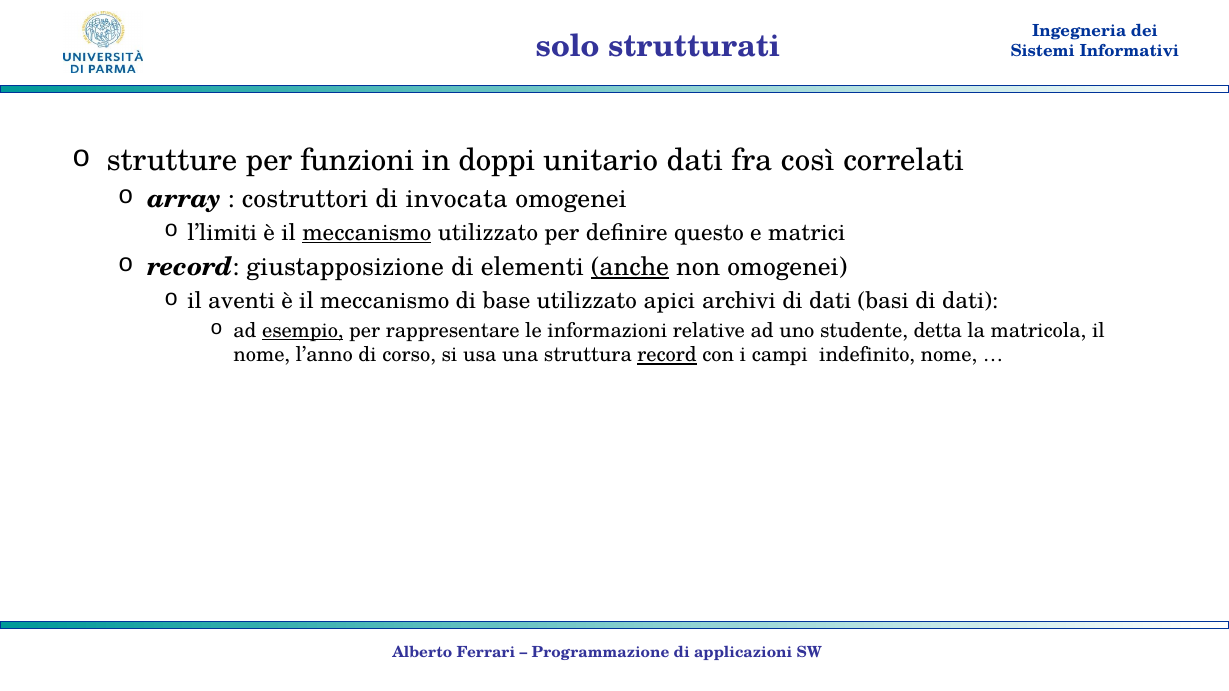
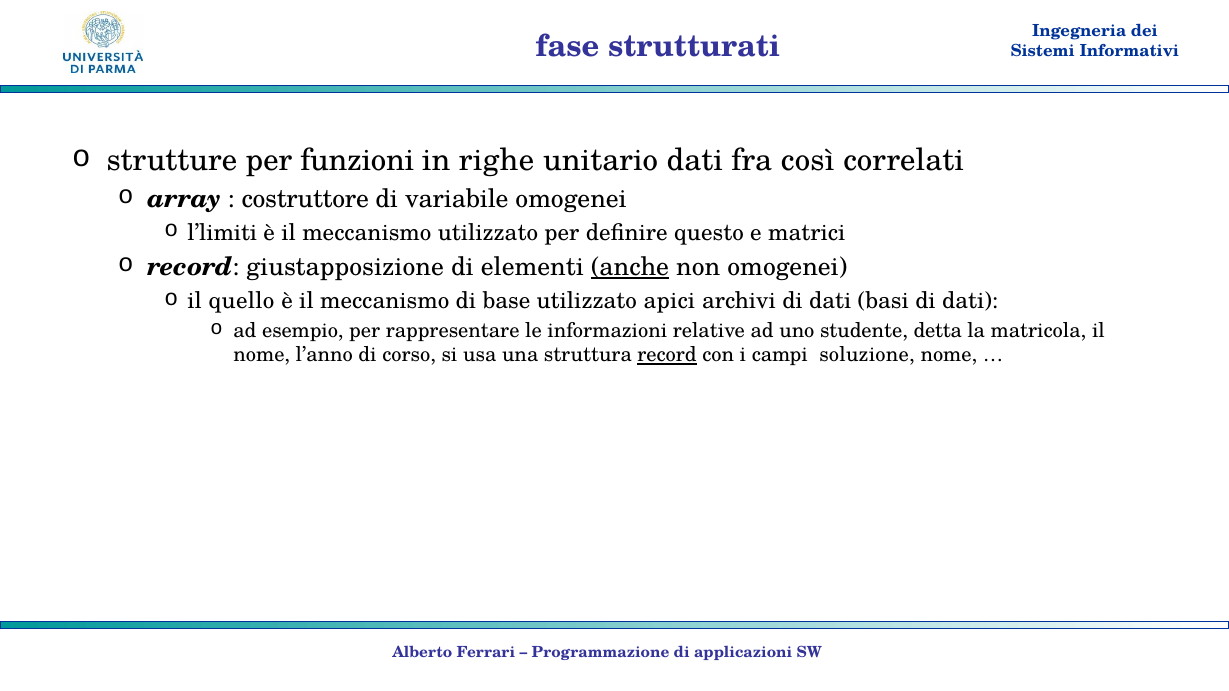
solo: solo -> fase (568, 47)
doppi: doppi -> righe (497, 160)
costruttori: costruttori -> costruttore (305, 199)
invocata: invocata -> variabile (457, 199)
meccanismo underline: present -> none (367, 233)
aventi: aventi -> quello (241, 301)
esempio underline: present -> none (303, 331)
indefinito: indefinito -> soluzione (867, 355)
